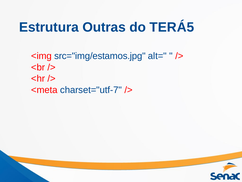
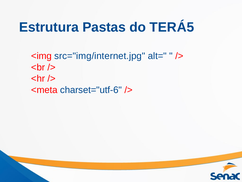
Outras: Outras -> Pastas (104, 27)
src="img/estamos.jpg: src="img/estamos.jpg -> src="img/internet.jpg (100, 56)
charset="utf-7: charset="utf-7 -> charset="utf-6 (91, 90)
